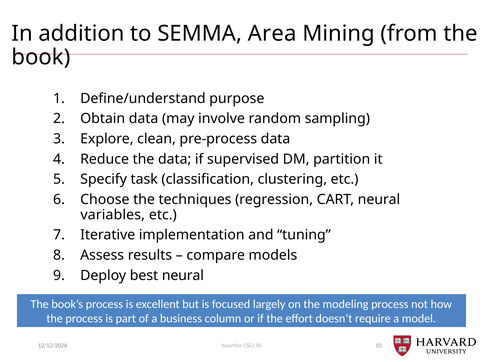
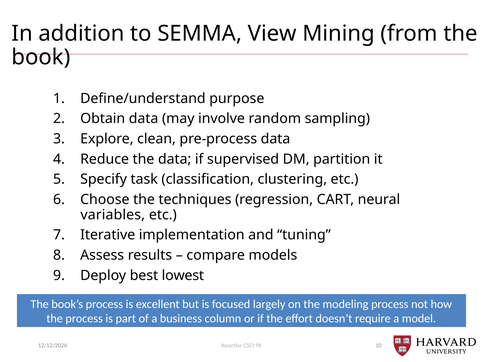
Area: Area -> View (272, 33)
best neural: neural -> lowest (183, 276)
